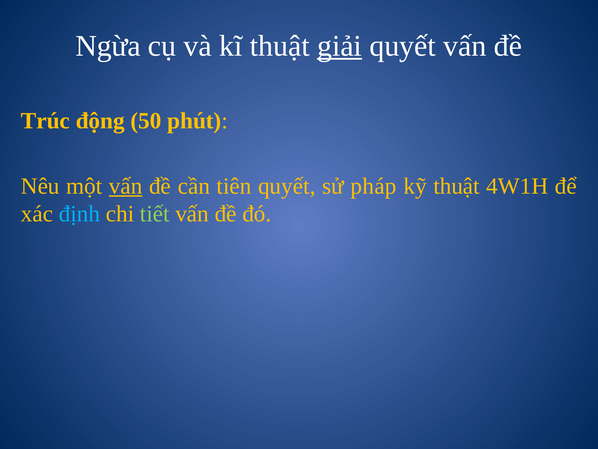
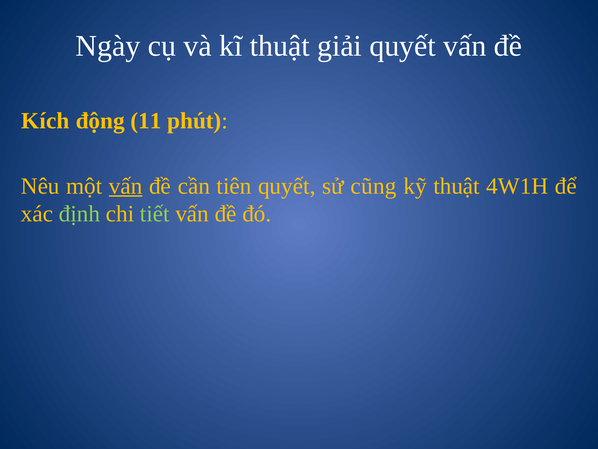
Ngừa: Ngừa -> Ngày (108, 46)
giải underline: present -> none (340, 46)
Trúc: Trúc -> Kích (45, 121)
50: 50 -> 11 (146, 121)
pháp: pháp -> cũng (374, 186)
định colour: light blue -> light green (80, 214)
